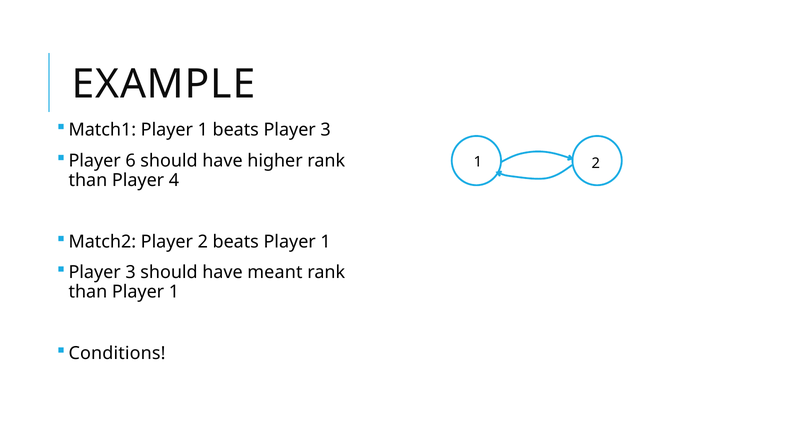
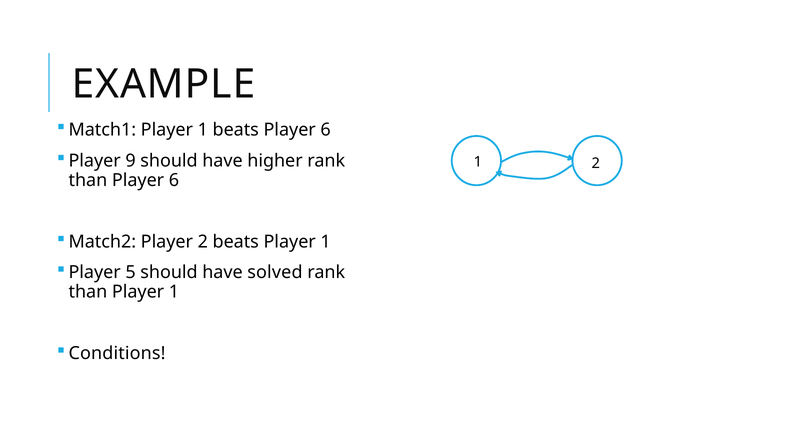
beats Player 3: 3 -> 6 (326, 130)
6: 6 -> 9 (131, 161)
than Player 4: 4 -> 6 (174, 180)
3: 3 -> 5 (131, 273)
meant: meant -> solved (275, 273)
